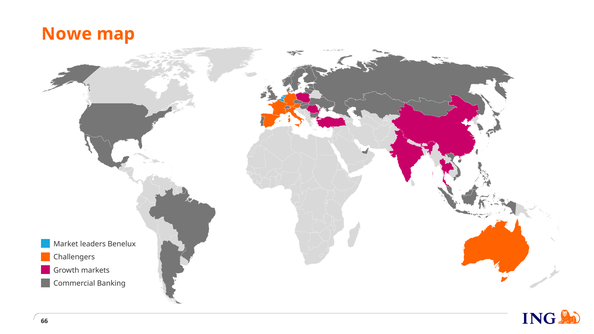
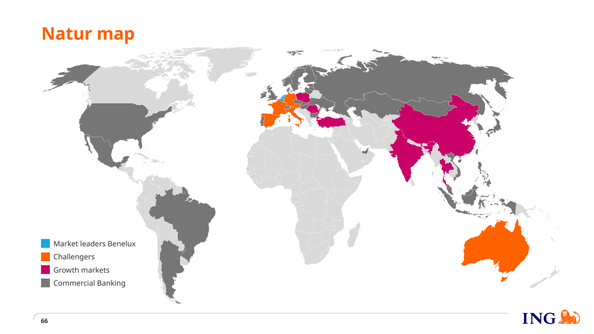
Nowe: Nowe -> Natur (67, 34)
